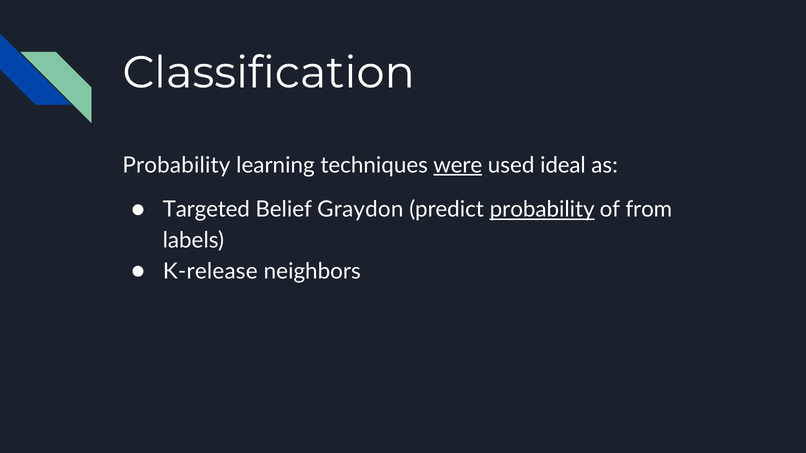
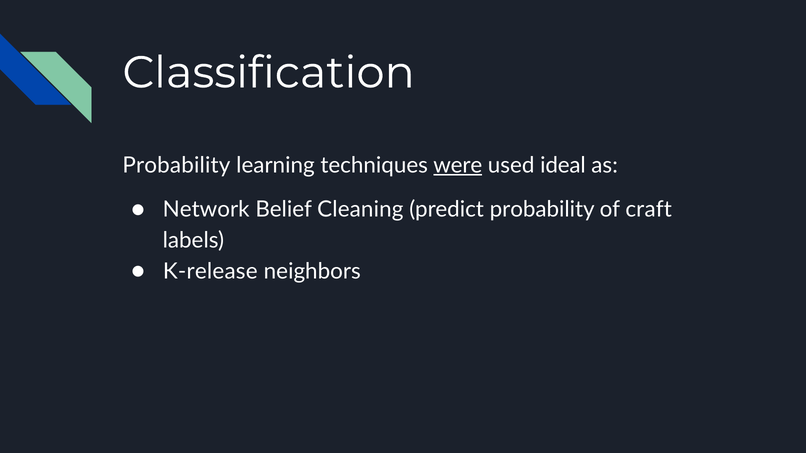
Targeted: Targeted -> Network (206, 210)
Graydon: Graydon -> Cleaning (360, 210)
probability underline: present -> none (542, 210)
from: from -> craft (649, 210)
